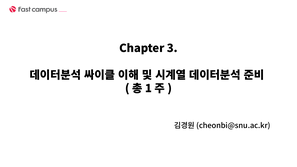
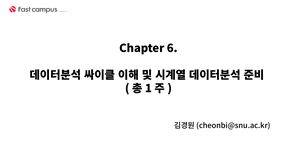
3: 3 -> 6 (172, 48)
